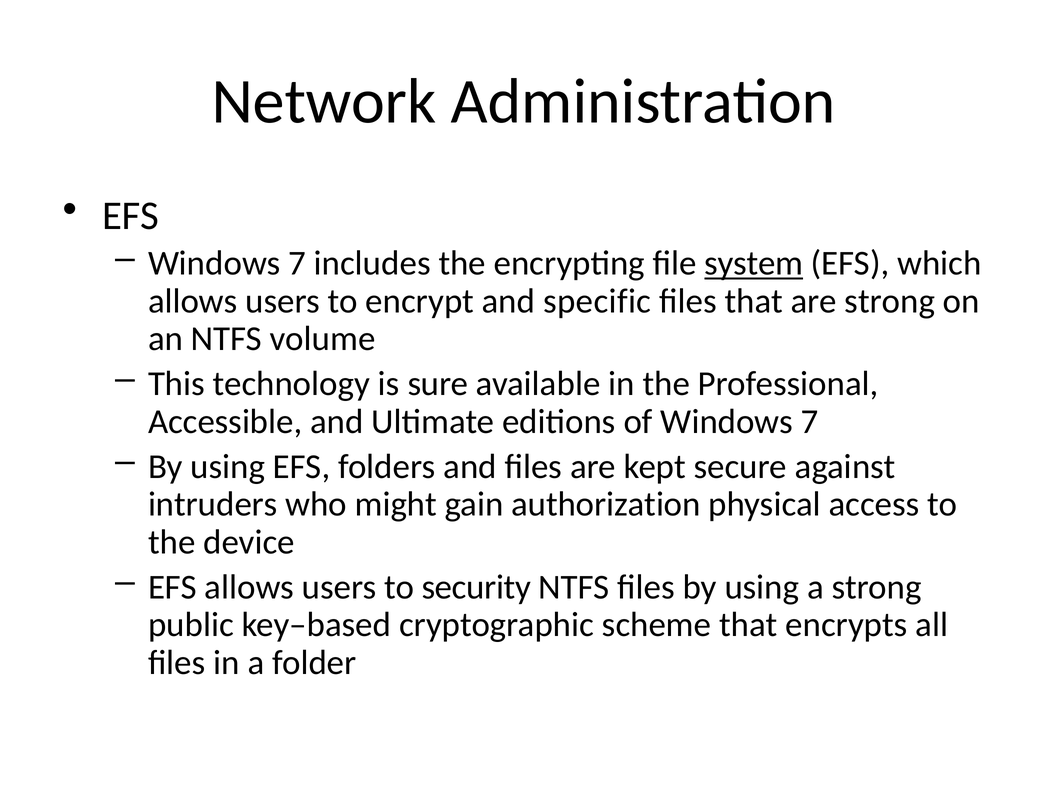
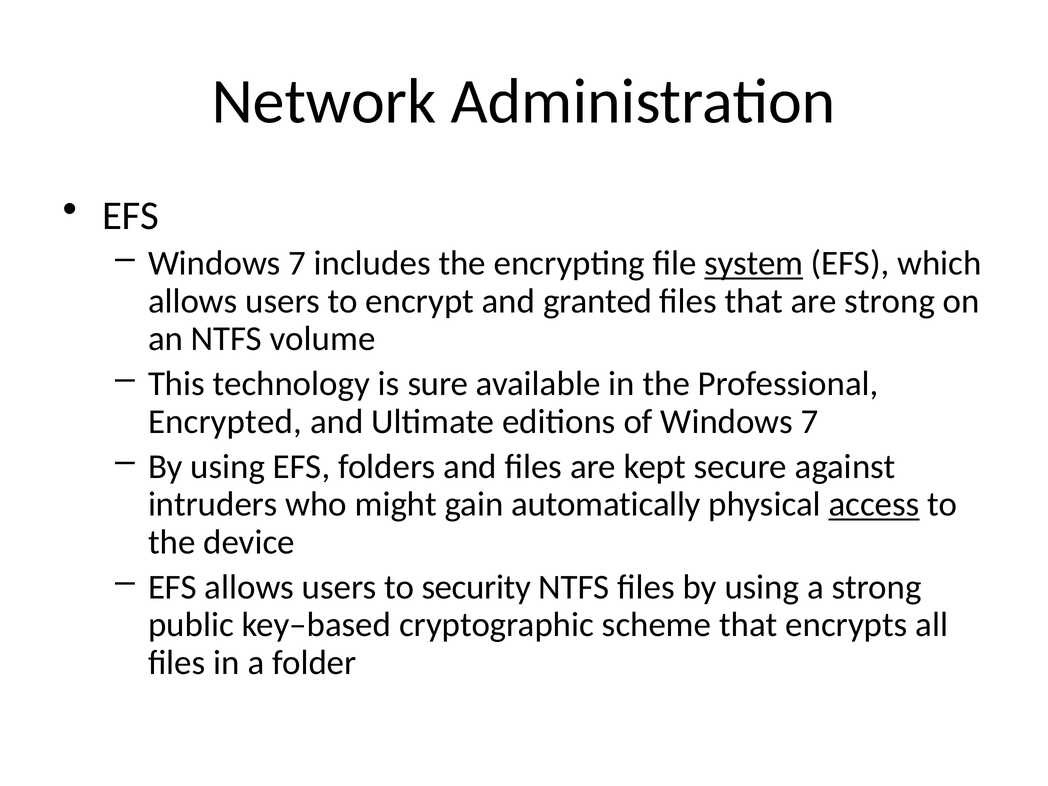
specific: specific -> granted (597, 301)
Accessible: Accessible -> Encrypted (225, 422)
authorization: authorization -> automatically (606, 504)
access underline: none -> present (874, 504)
